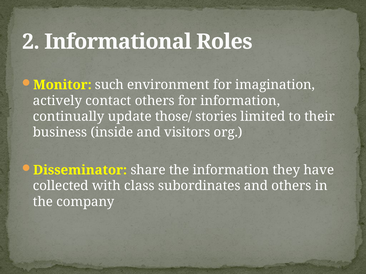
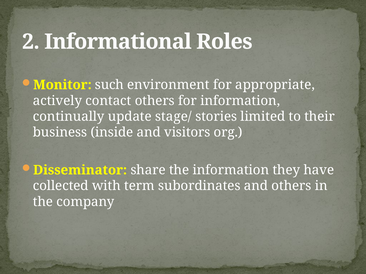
imagination: imagination -> appropriate (275, 85)
those/: those/ -> stage/ (173, 117)
class: class -> term (139, 186)
